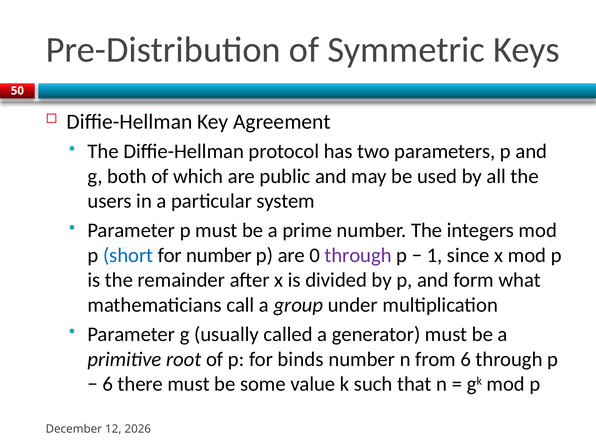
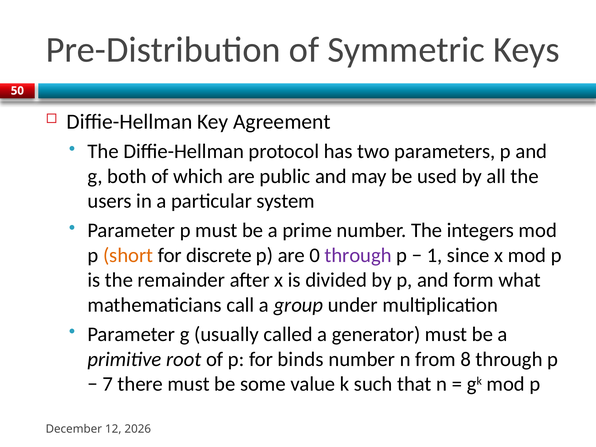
short colour: blue -> orange (128, 255)
for number: number -> discrete (219, 255)
from 6: 6 -> 8 (466, 359)
6: 6 -> 7 (108, 384)
